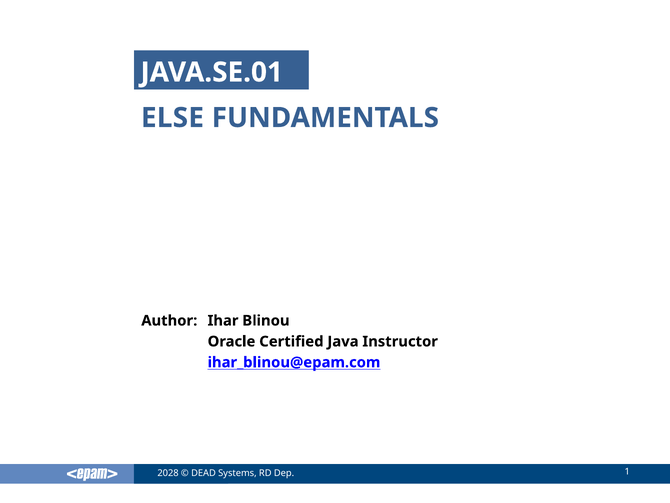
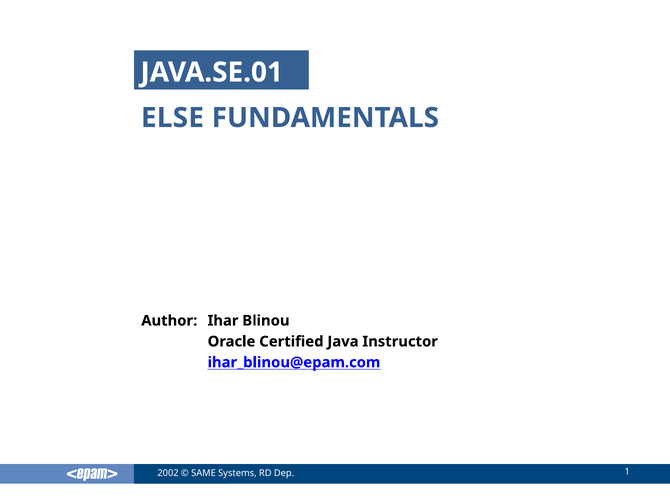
2028: 2028 -> 2002 (168, 472)
DEAD: DEAD -> SAME (203, 472)
